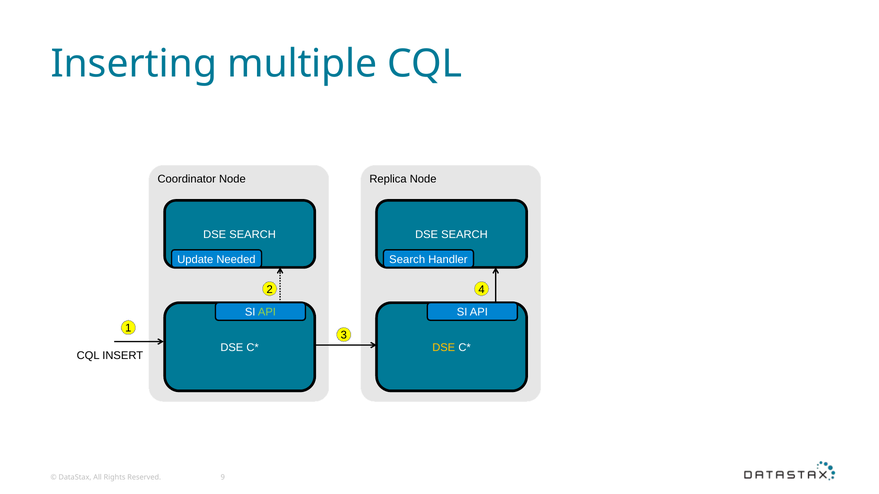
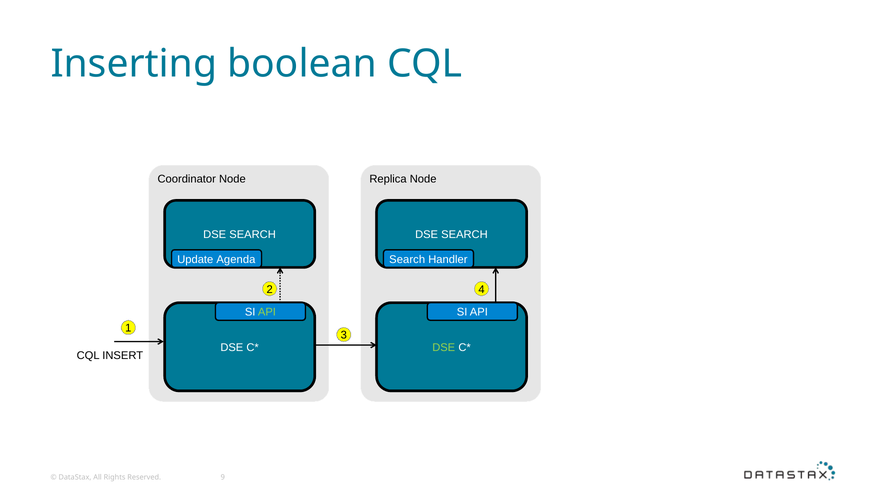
multiple: multiple -> boolean (302, 64)
Needed: Needed -> Agenda (236, 260)
DSE colour: yellow -> light green (444, 348)
